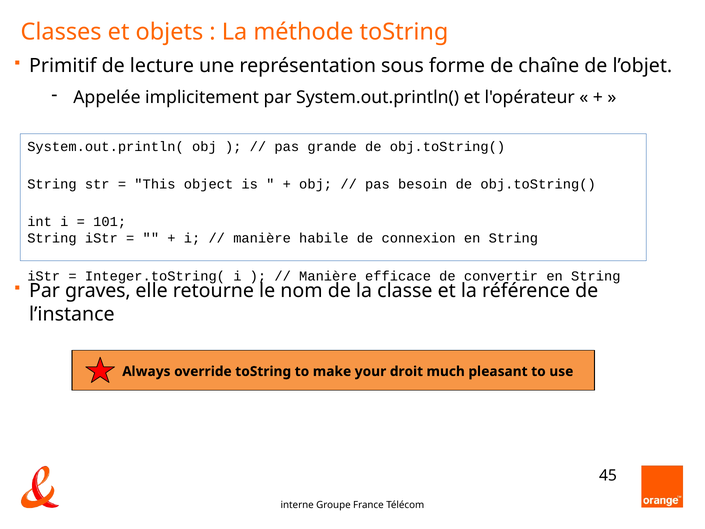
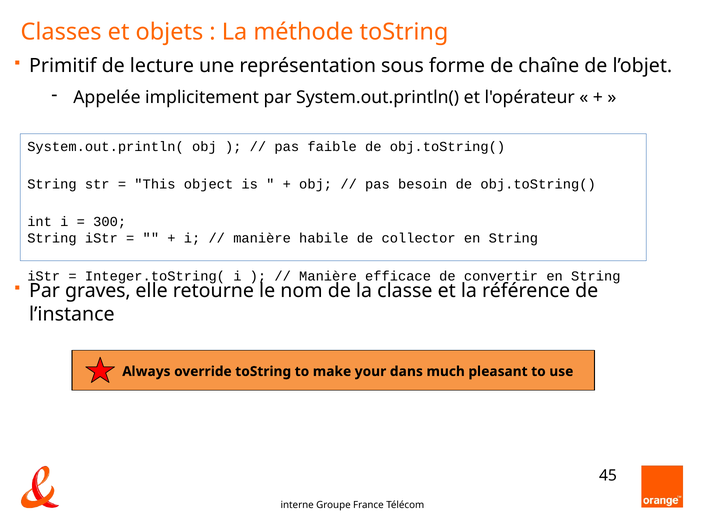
grande: grande -> faible (332, 147)
101: 101 -> 300 (110, 222)
connexion: connexion -> collector (419, 238)
droit: droit -> dans (406, 371)
